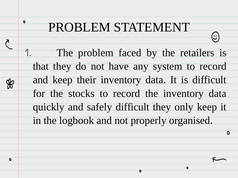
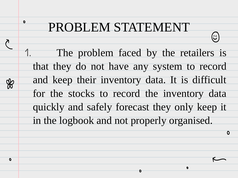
safely difficult: difficult -> forecast (133, 107)
